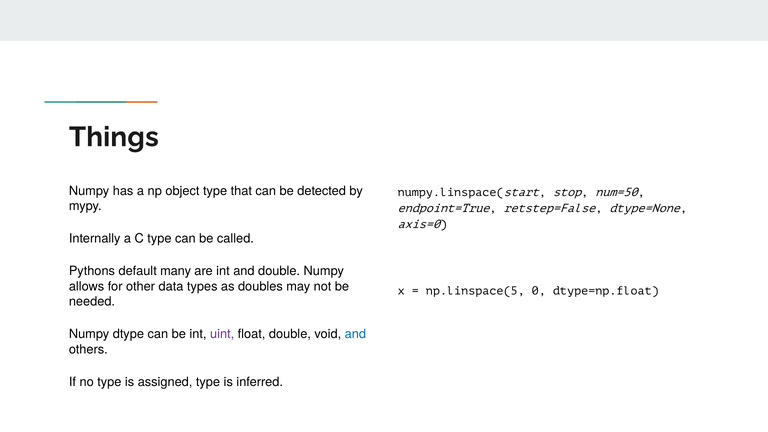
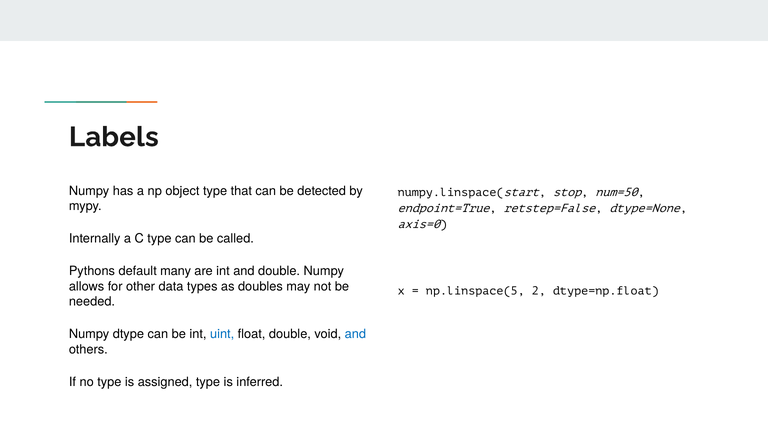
Things: Things -> Labels (114, 137)
0: 0 -> 2 (539, 291)
uint colour: purple -> blue (222, 334)
